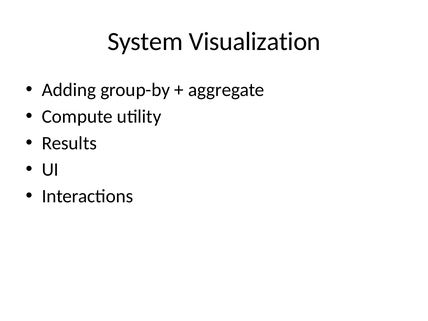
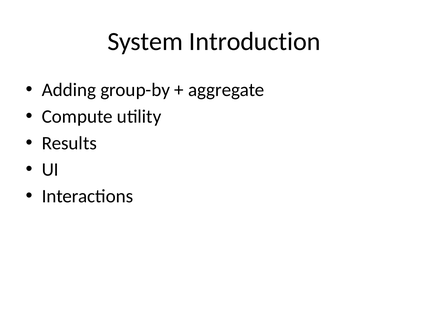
Visualization: Visualization -> Introduction (255, 41)
